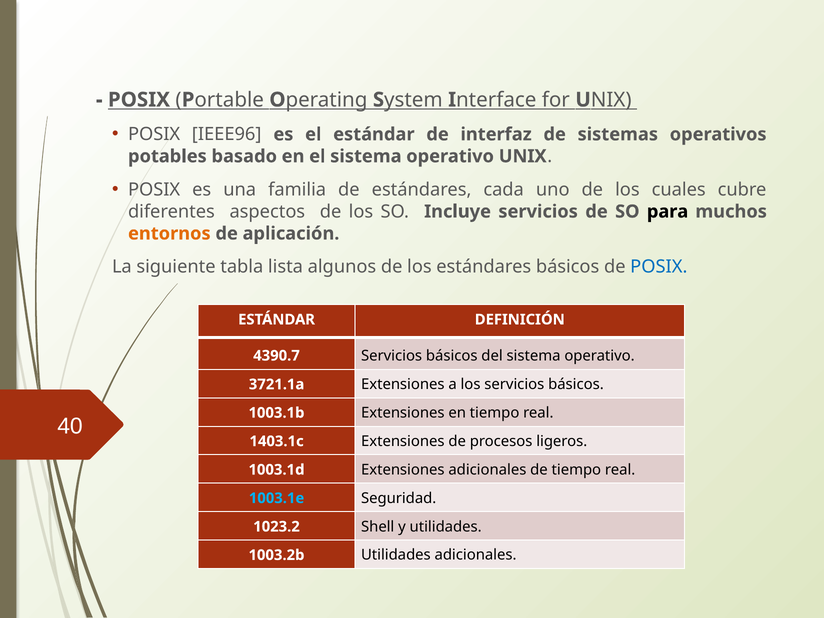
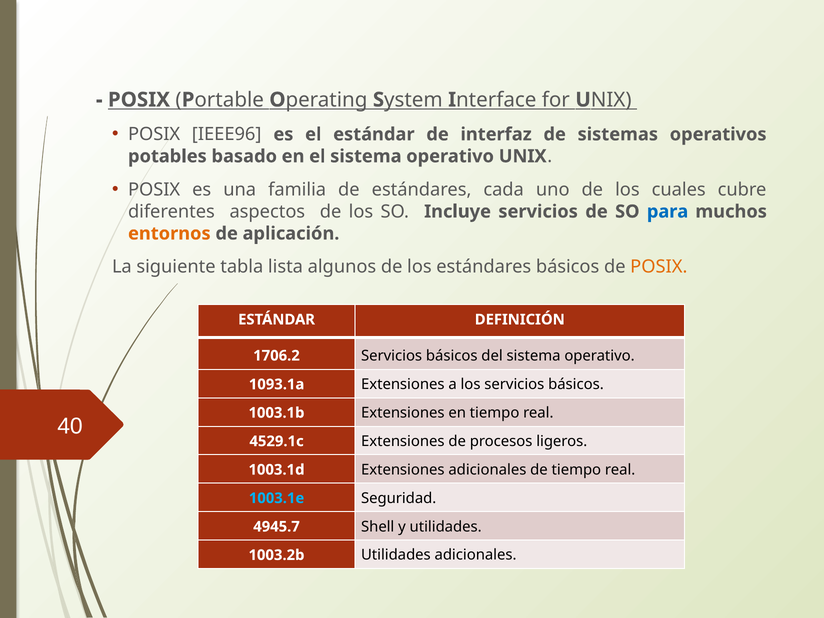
para colour: black -> blue (668, 212)
POSIX colour: blue -> orange (659, 267)
4390.7: 4390.7 -> 1706.2 (276, 356)
3721.1a: 3721.1a -> 1093.1a (277, 384)
1403.1c: 1403.1c -> 4529.1c (277, 441)
1023.2: 1023.2 -> 4945.7 (276, 527)
